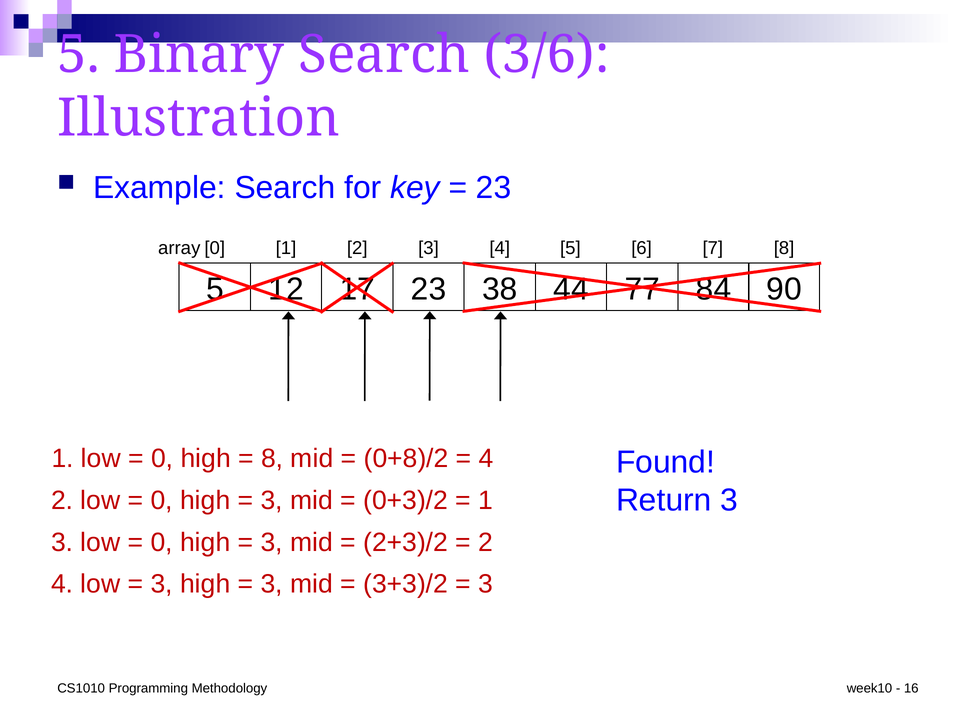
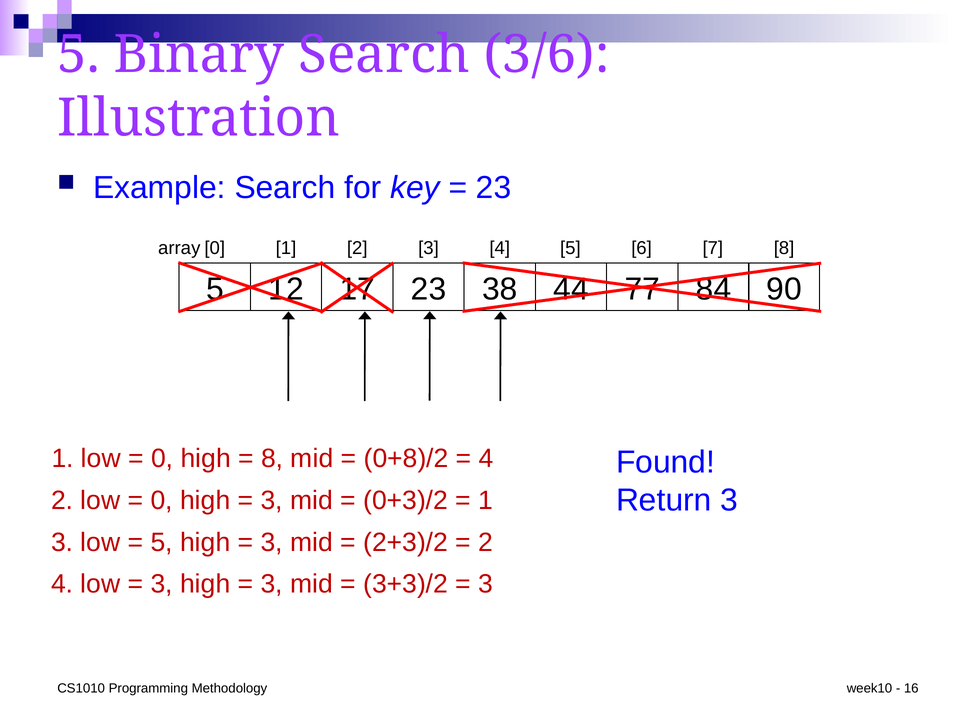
0: 0 -> 5 (162, 542)
